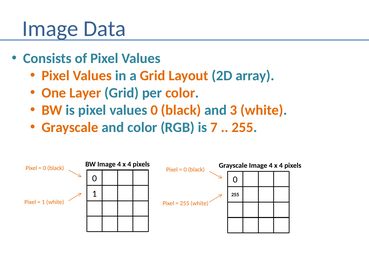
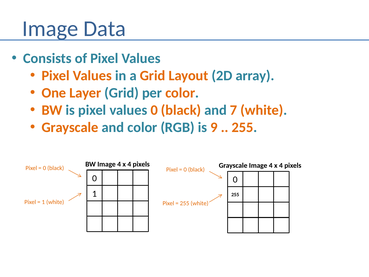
3: 3 -> 7 (234, 110)
7: 7 -> 9 (214, 127)
